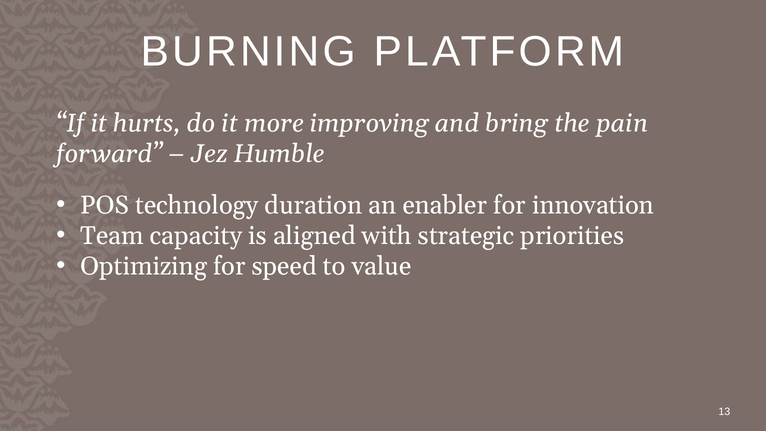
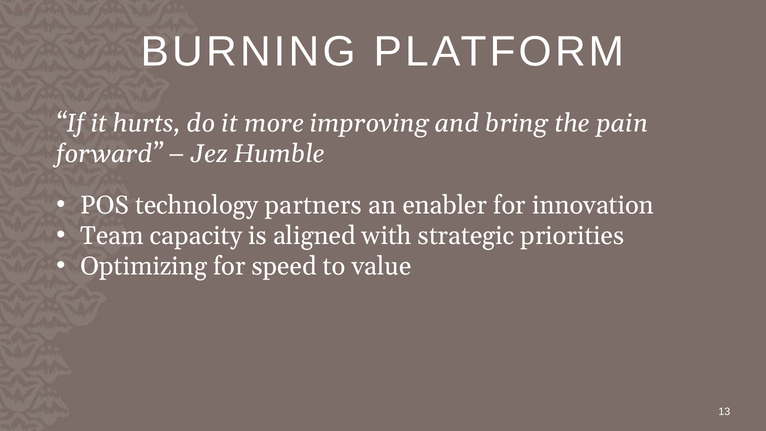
duration: duration -> partners (313, 205)
